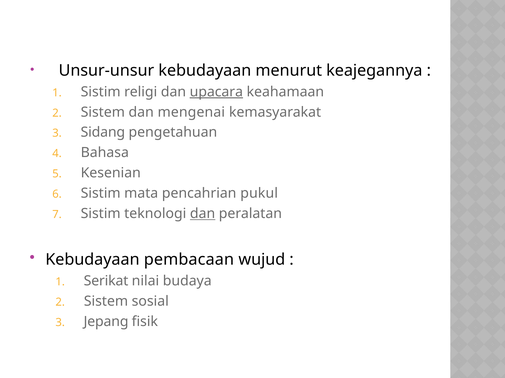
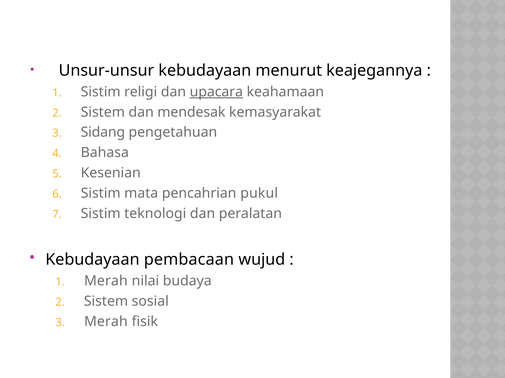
mengenai: mengenai -> mendesak (191, 112)
dan underline: present -> none (203, 214)
Serikat: Serikat -> Merah (106, 281)
Jepang: Jepang -> Merah (106, 322)
